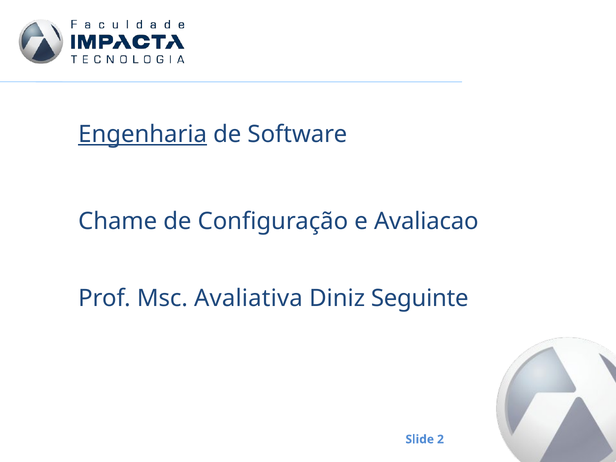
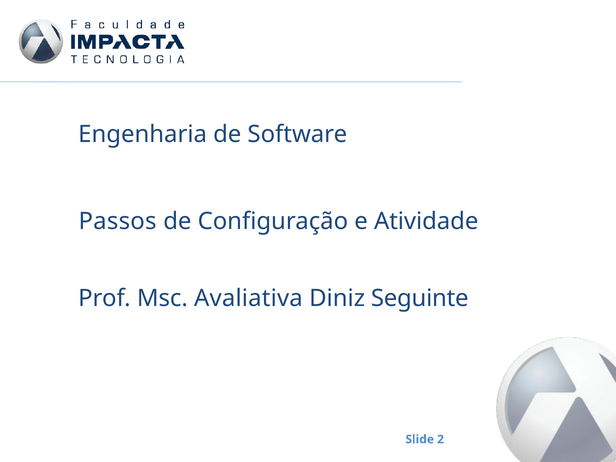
Engenharia underline: present -> none (143, 135)
Chame: Chame -> Passos (118, 221)
Avaliacao: Avaliacao -> Atividade (426, 221)
